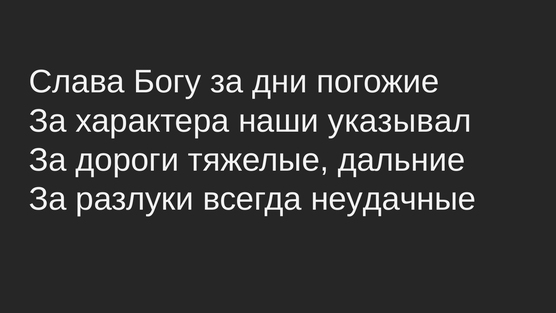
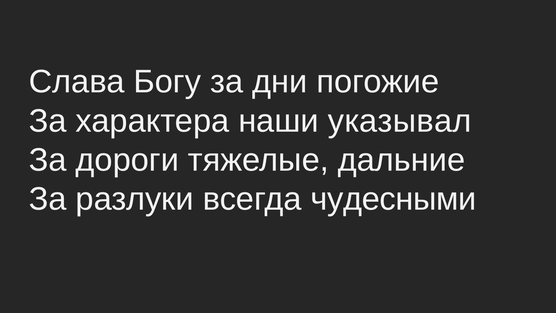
неудачные: неудачные -> чудесными (393, 199)
